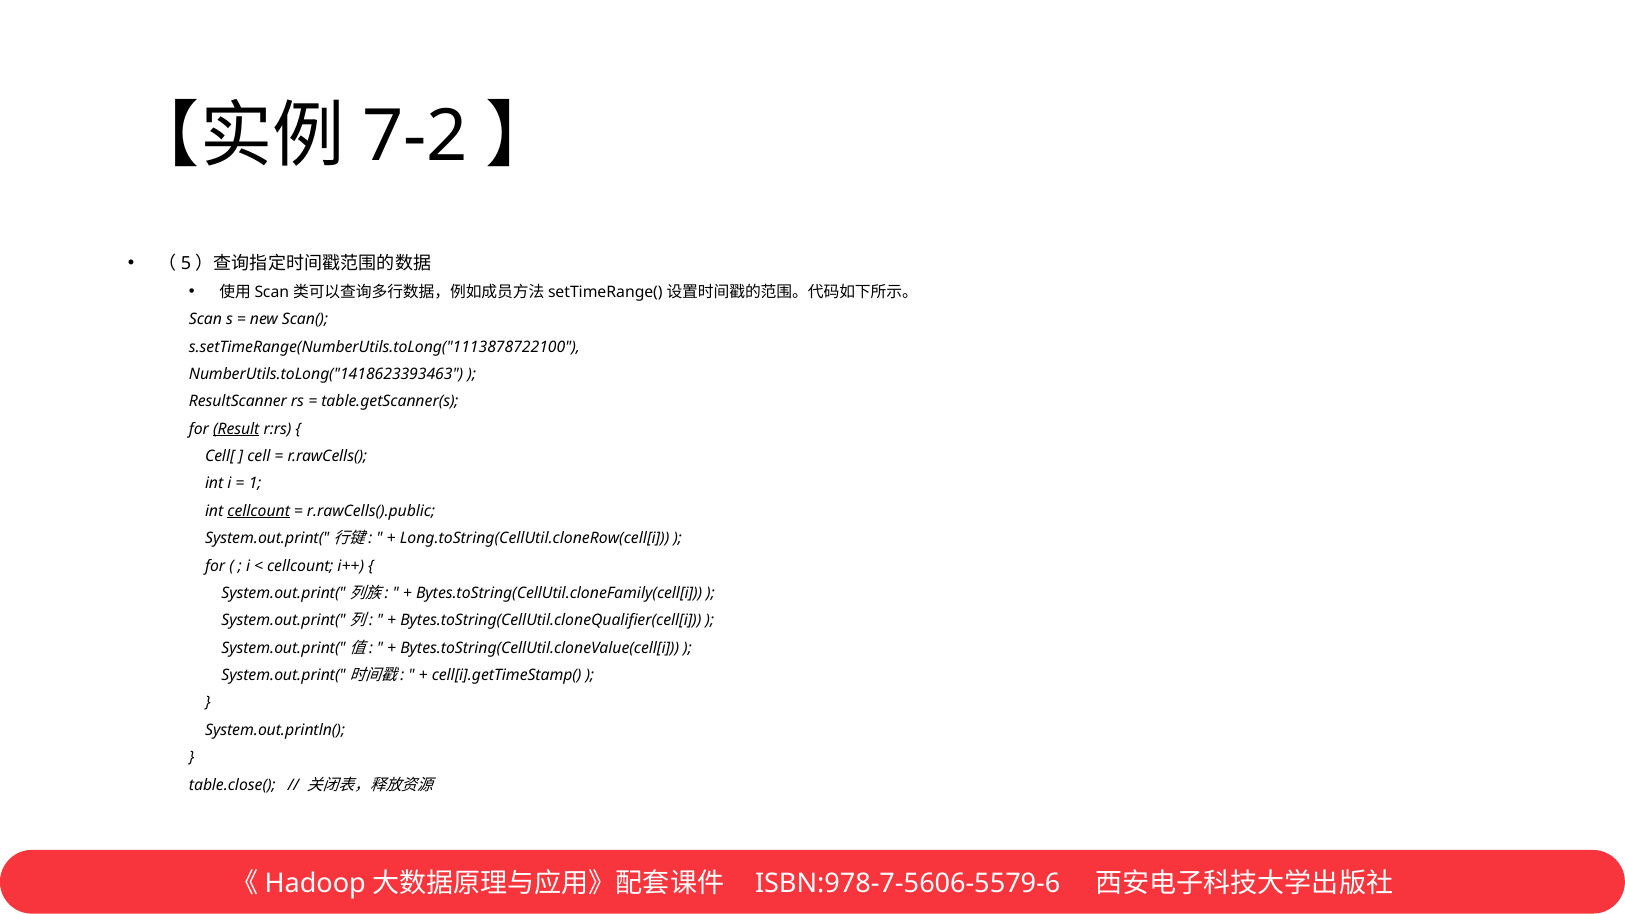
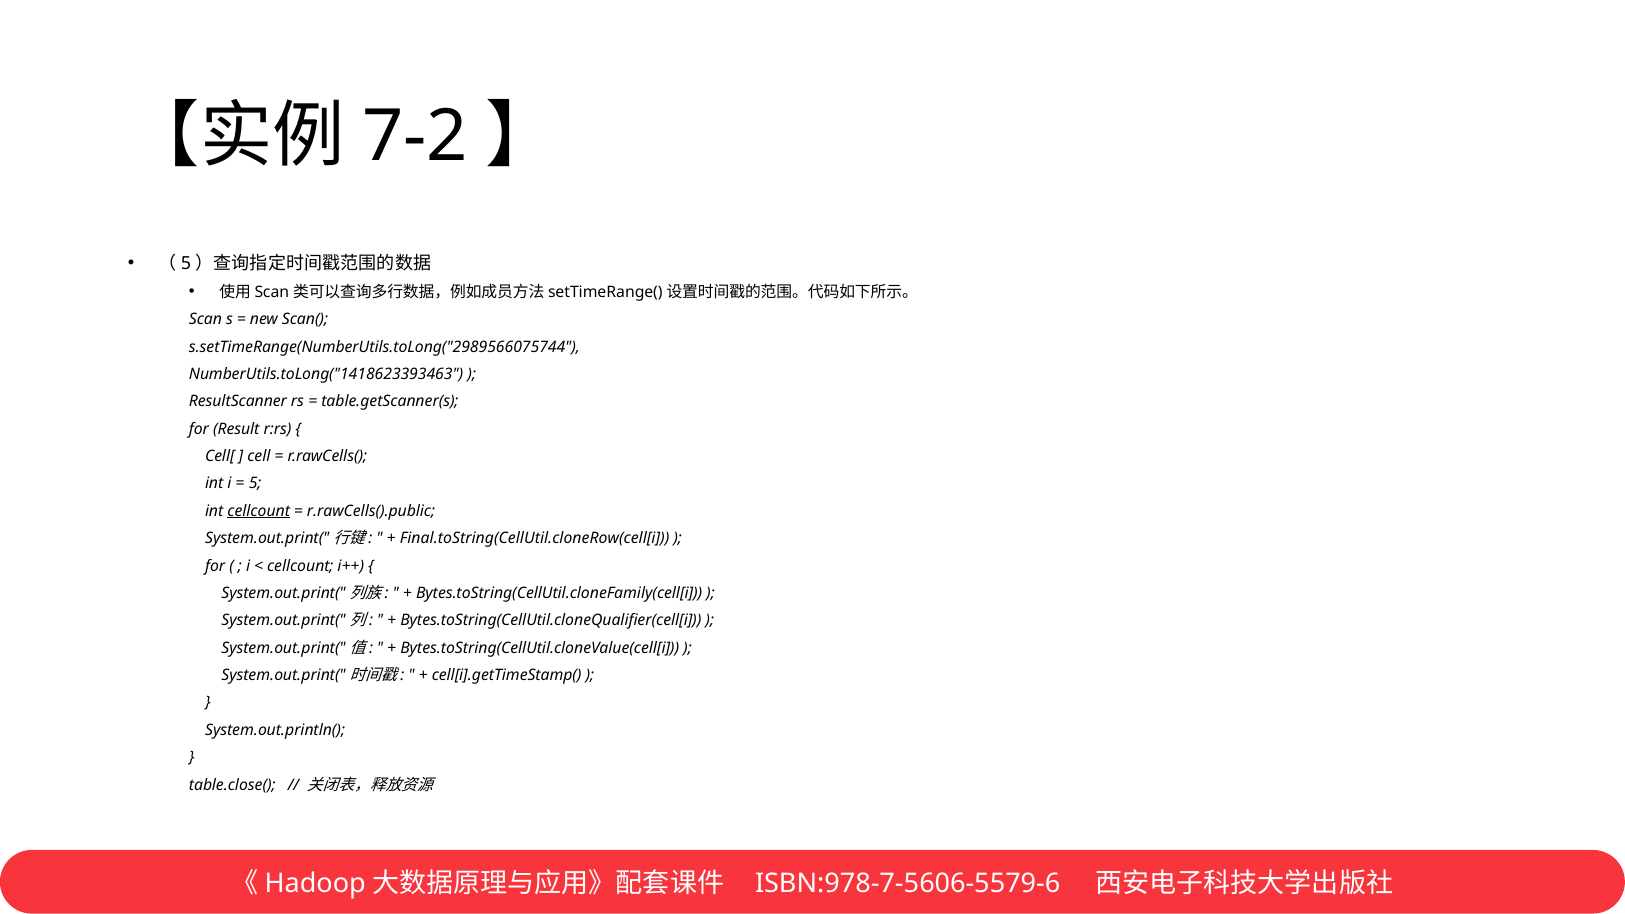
s.setTimeRange(NumberUtils.toLong("1113878722100: s.setTimeRange(NumberUtils.toLong("1113878722100 -> s.setTimeRange(NumberUtils.toLong("2989566075744 (384, 347)
Result underline: present -> none (236, 429)
1: 1 -> 5 (255, 484)
Long.toString(CellUtil.cloneRow(cell[i: Long.toString(CellUtil.cloneRow(cell[i -> Final.toString(CellUtil.cloneRow(cell[i (535, 539)
